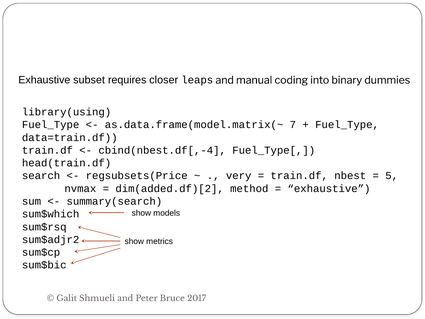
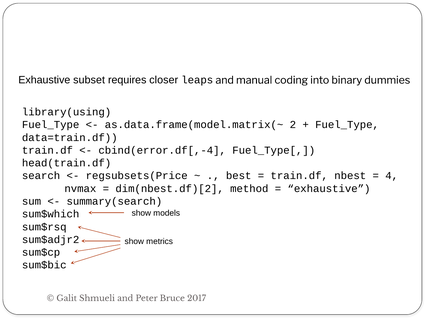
7: 7 -> 2 (293, 125)
cbind(nbest.df[,-4: cbind(nbest.df[,-4 -> cbind(error.df[,-4 (162, 150)
very: very -> best (239, 176)
5: 5 -> 4 (392, 176)
dim(added.df)[2: dim(added.df)[2 -> dim(nbest.df)[2 (170, 188)
